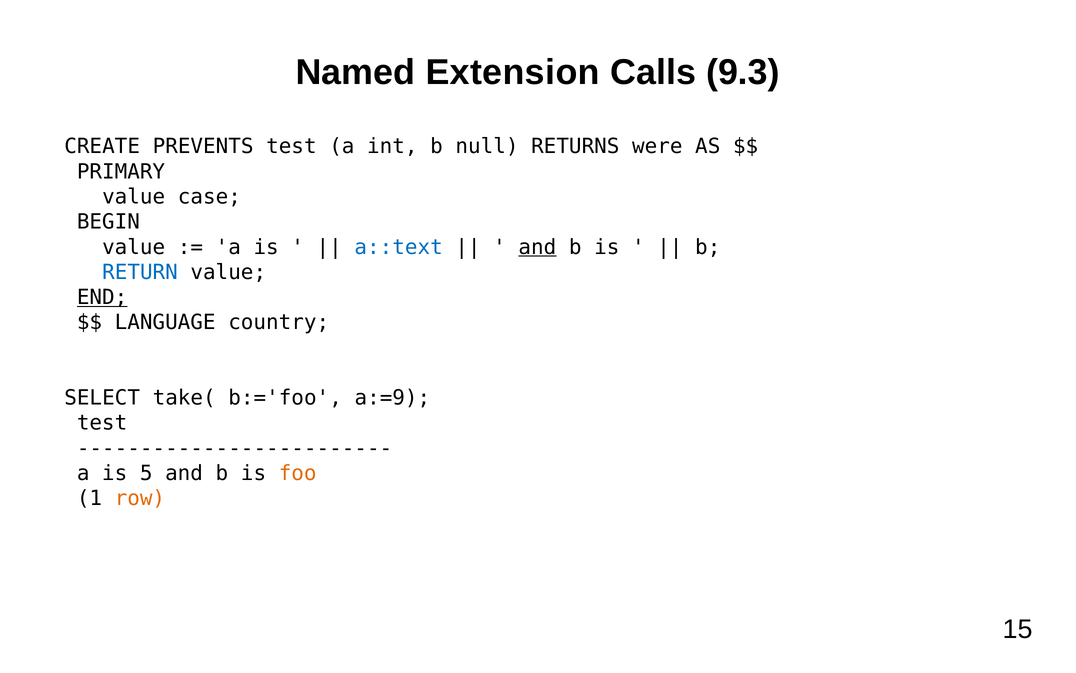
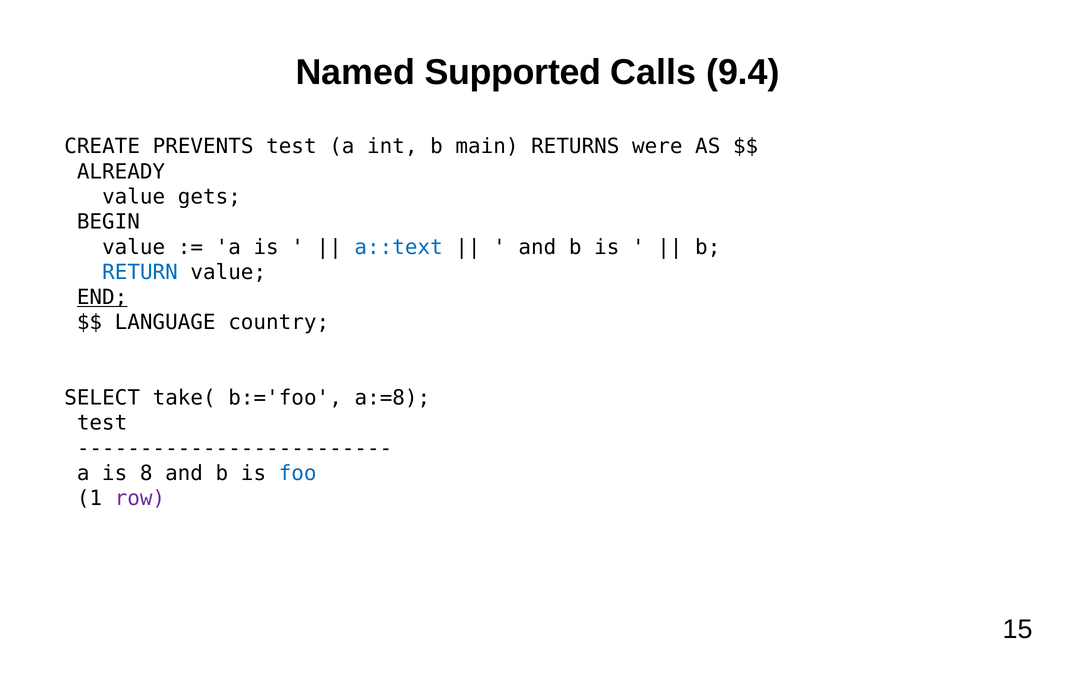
Extension: Extension -> Supported (513, 72)
9.3: 9.3 -> 9.4 (743, 72)
null: null -> main (487, 146)
PRIMARY: PRIMARY -> ALREADY (121, 172)
case: case -> gets (209, 197)
and underline: present -> none (537, 247)
a:=9: a:=9 -> a:=8 (392, 398)
5: 5 -> 8 (146, 473)
foo colour: orange -> blue (298, 473)
row colour: orange -> purple (140, 498)
